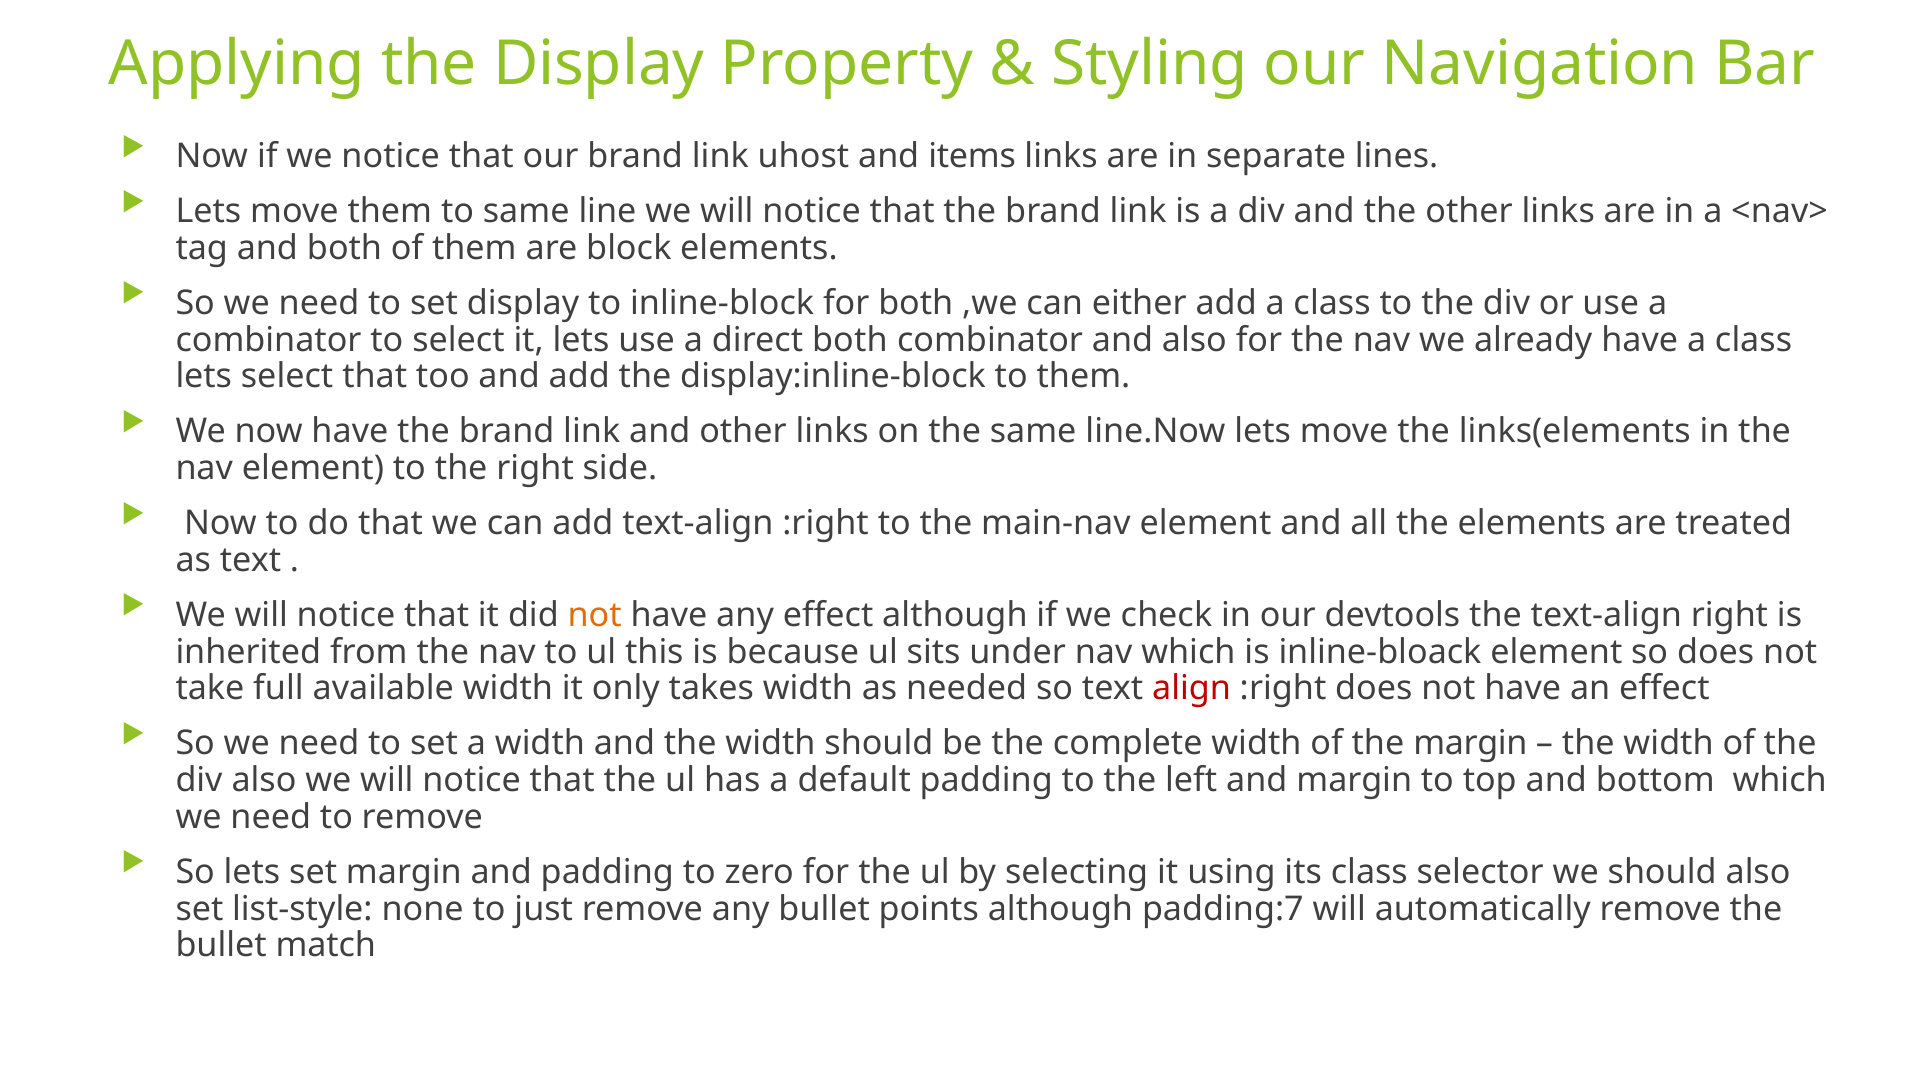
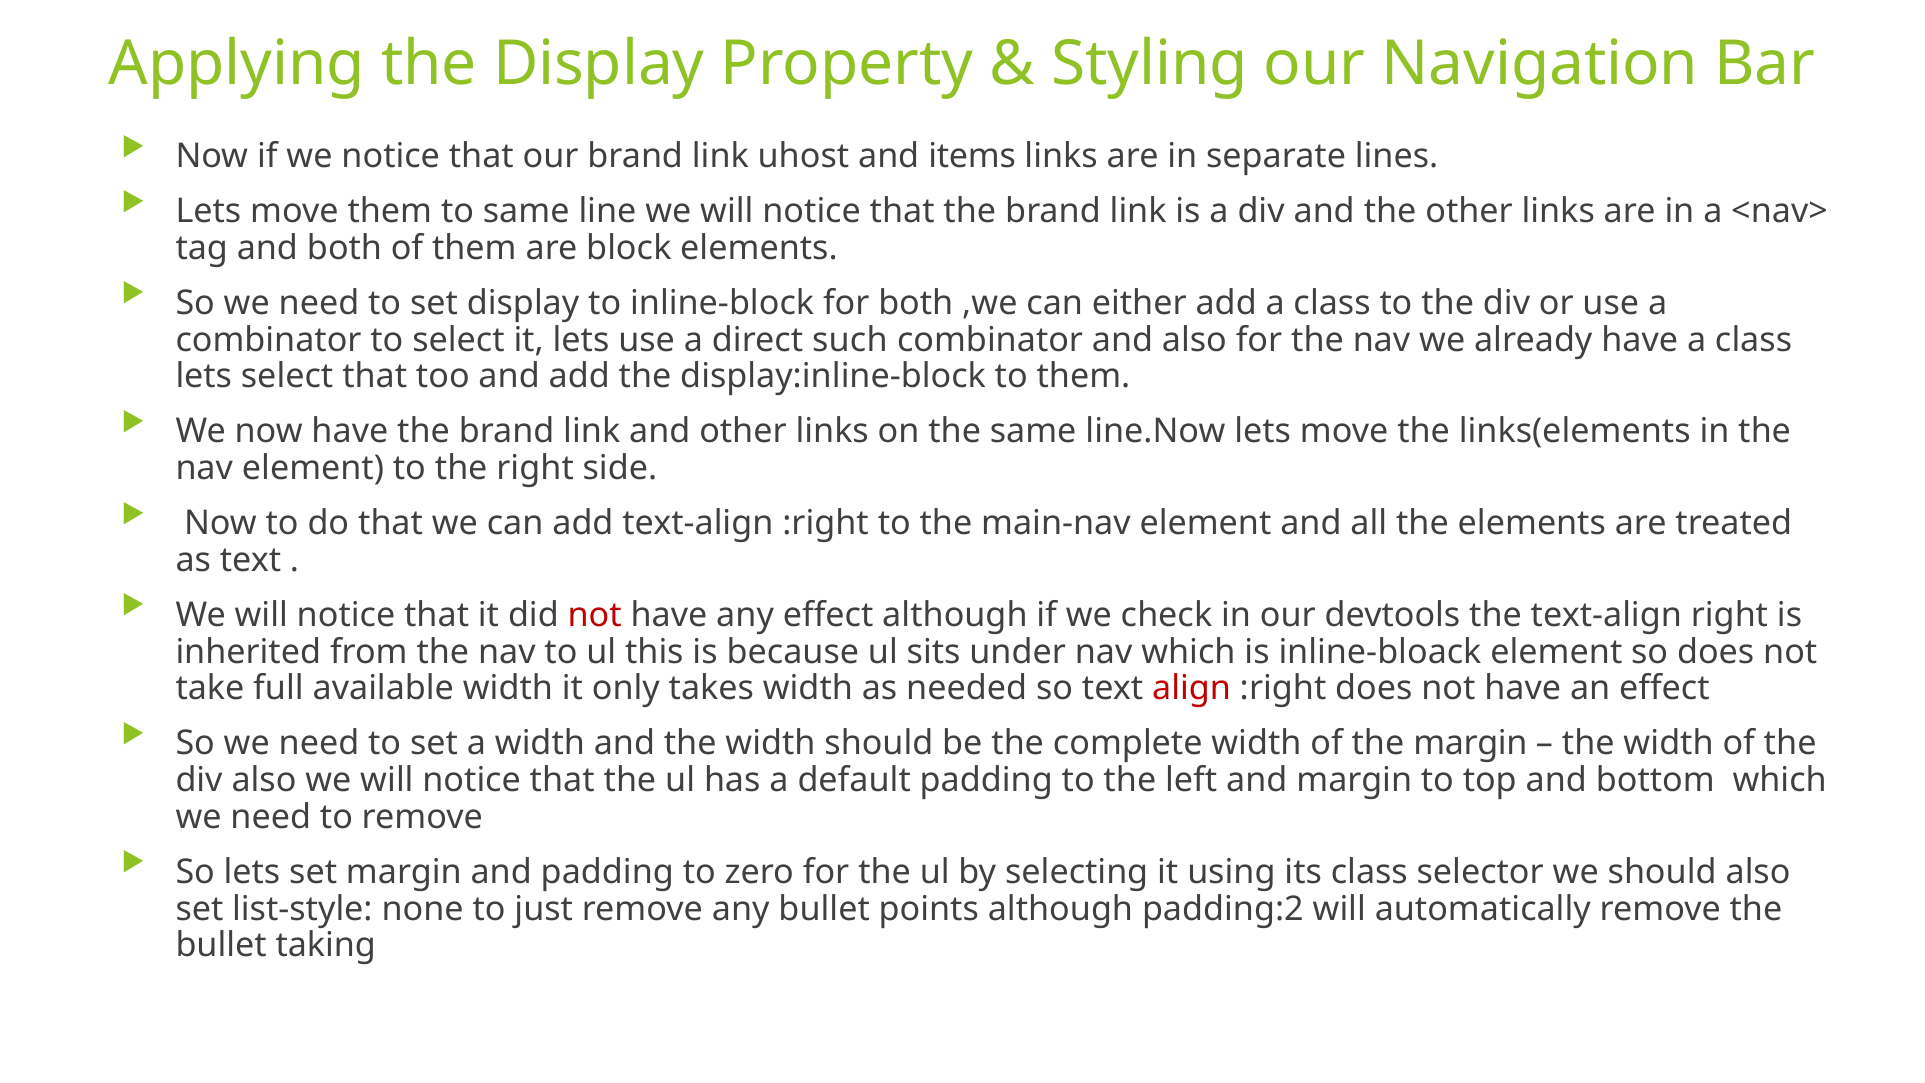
direct both: both -> such (850, 340)
not colour: orange -> red (595, 615)
padding:7: padding:7 -> padding:2 (1223, 909)
match: match -> taking (326, 946)
